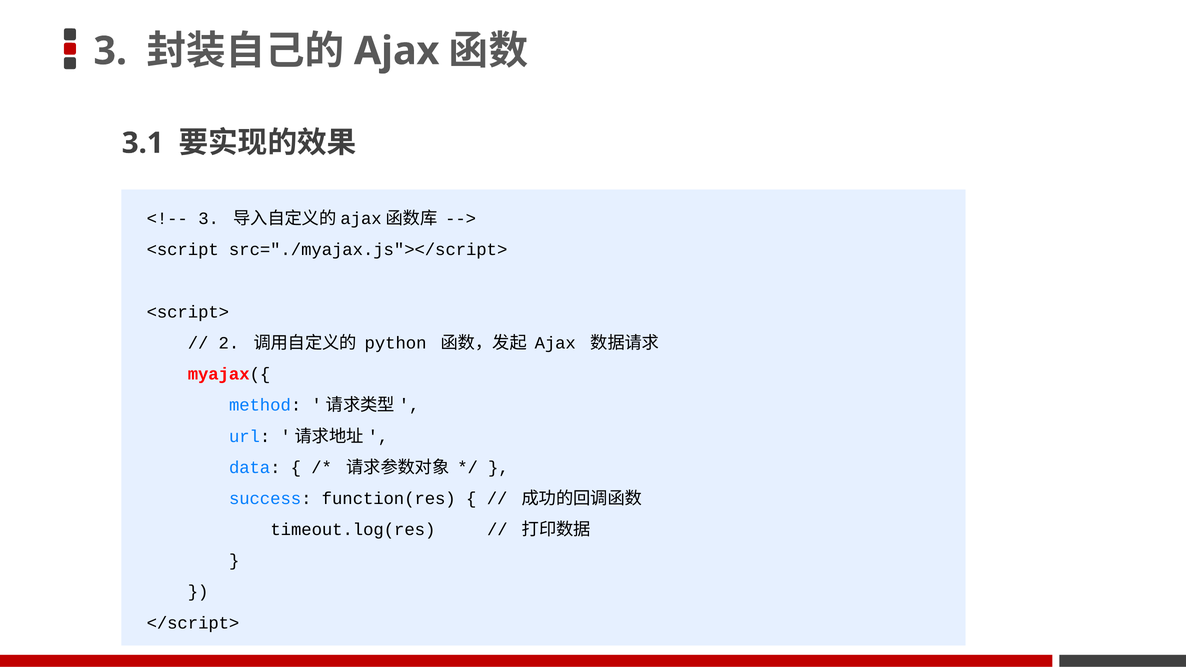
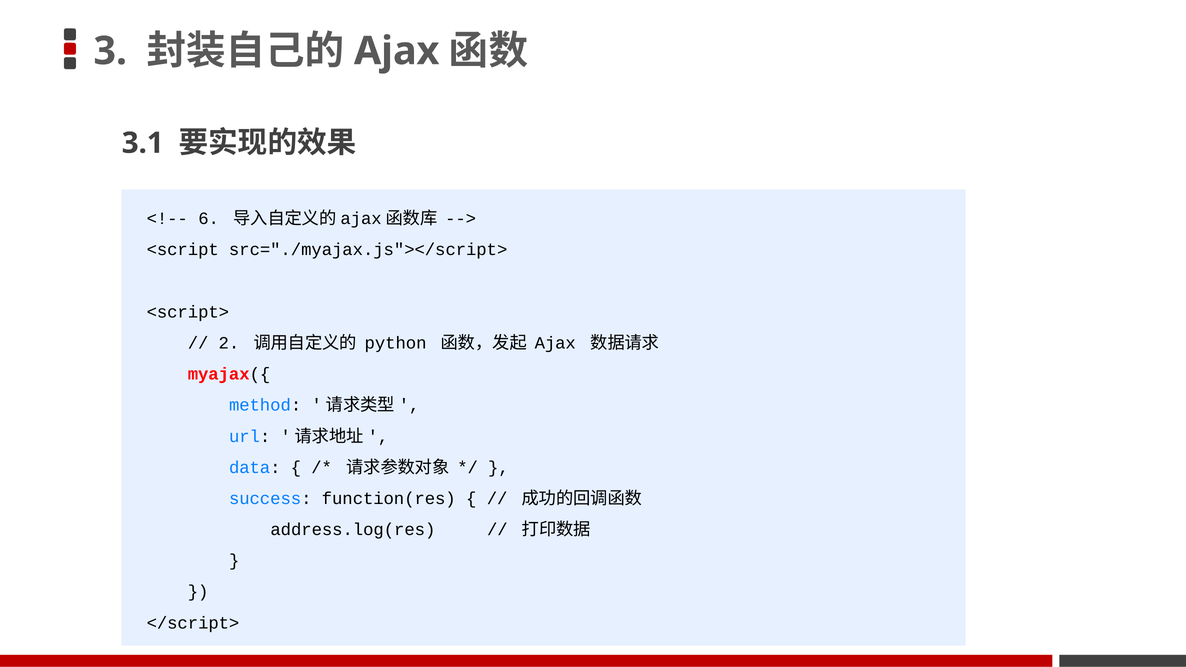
3: 3 -> 6 (209, 219)
timeout.log(res: timeout.log(res -> address.log(res (353, 530)
